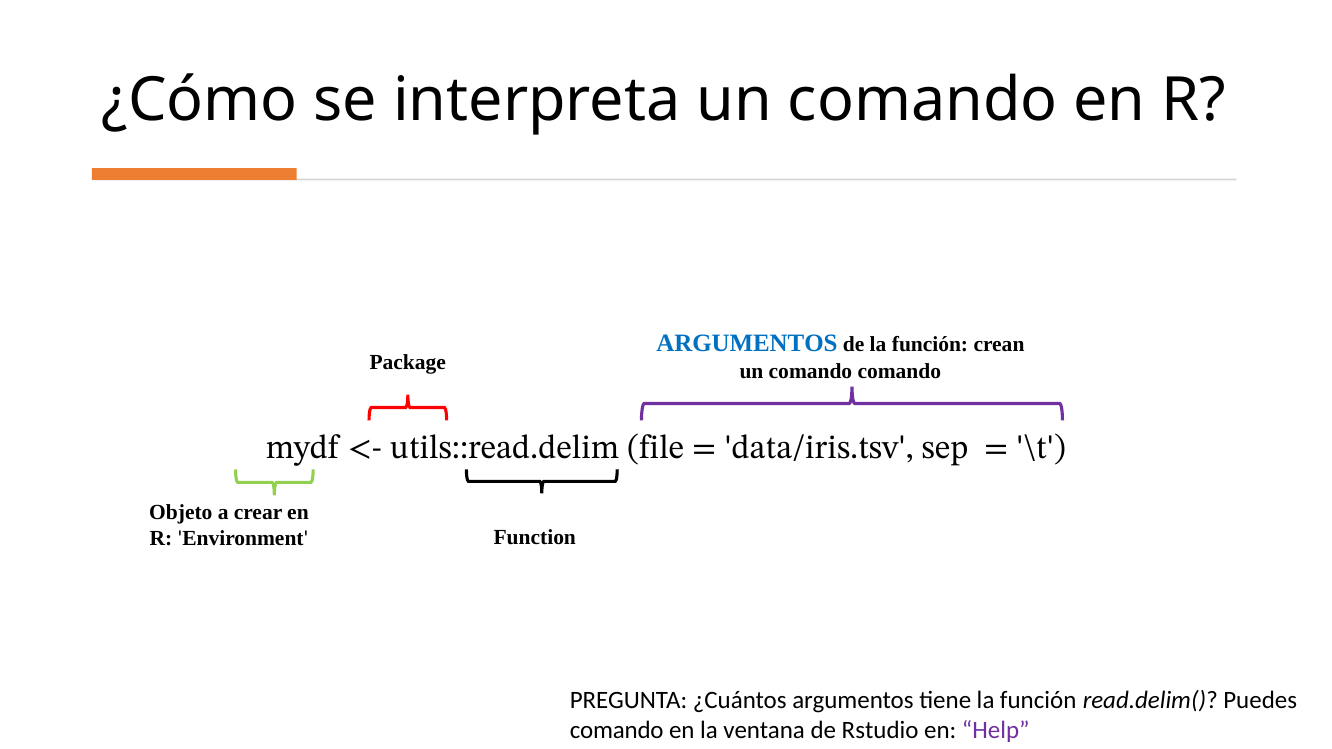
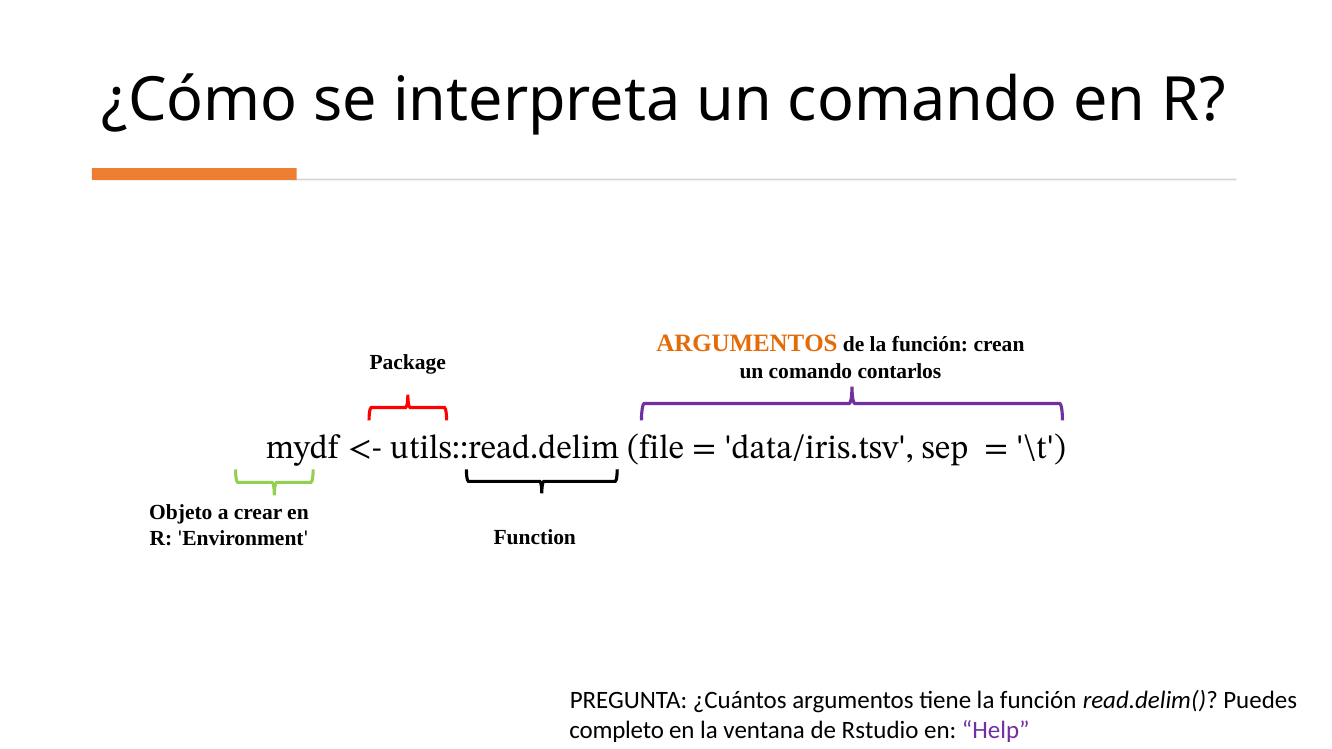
ARGUMENTOS colour: blue -> orange (747, 344)
comando comando: comando -> contarlos (899, 371)
comando: comando -> completo (617, 730)
